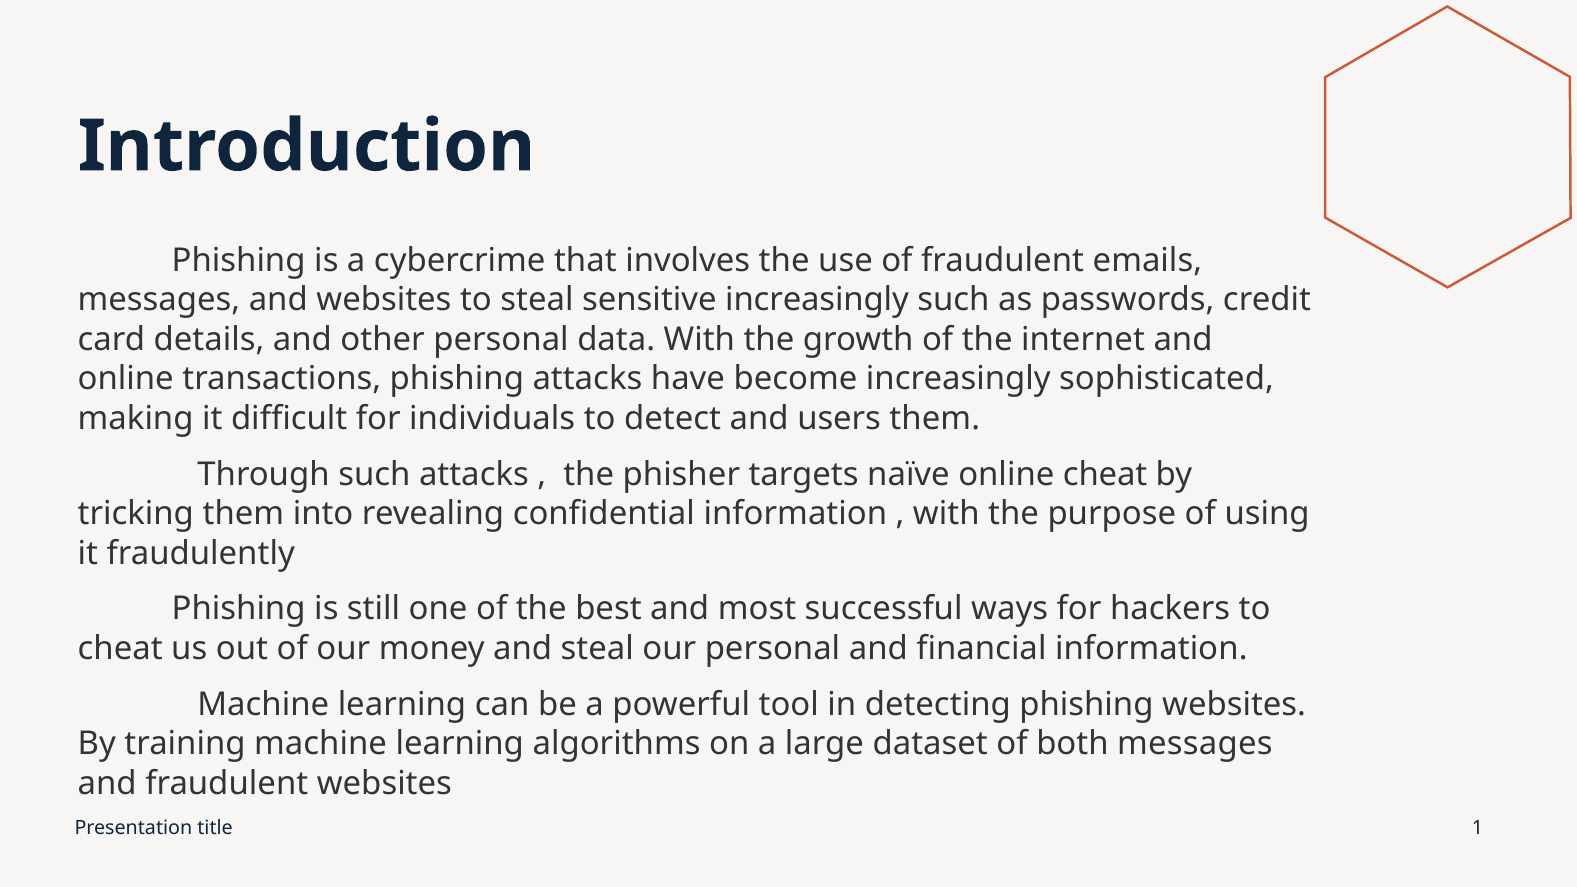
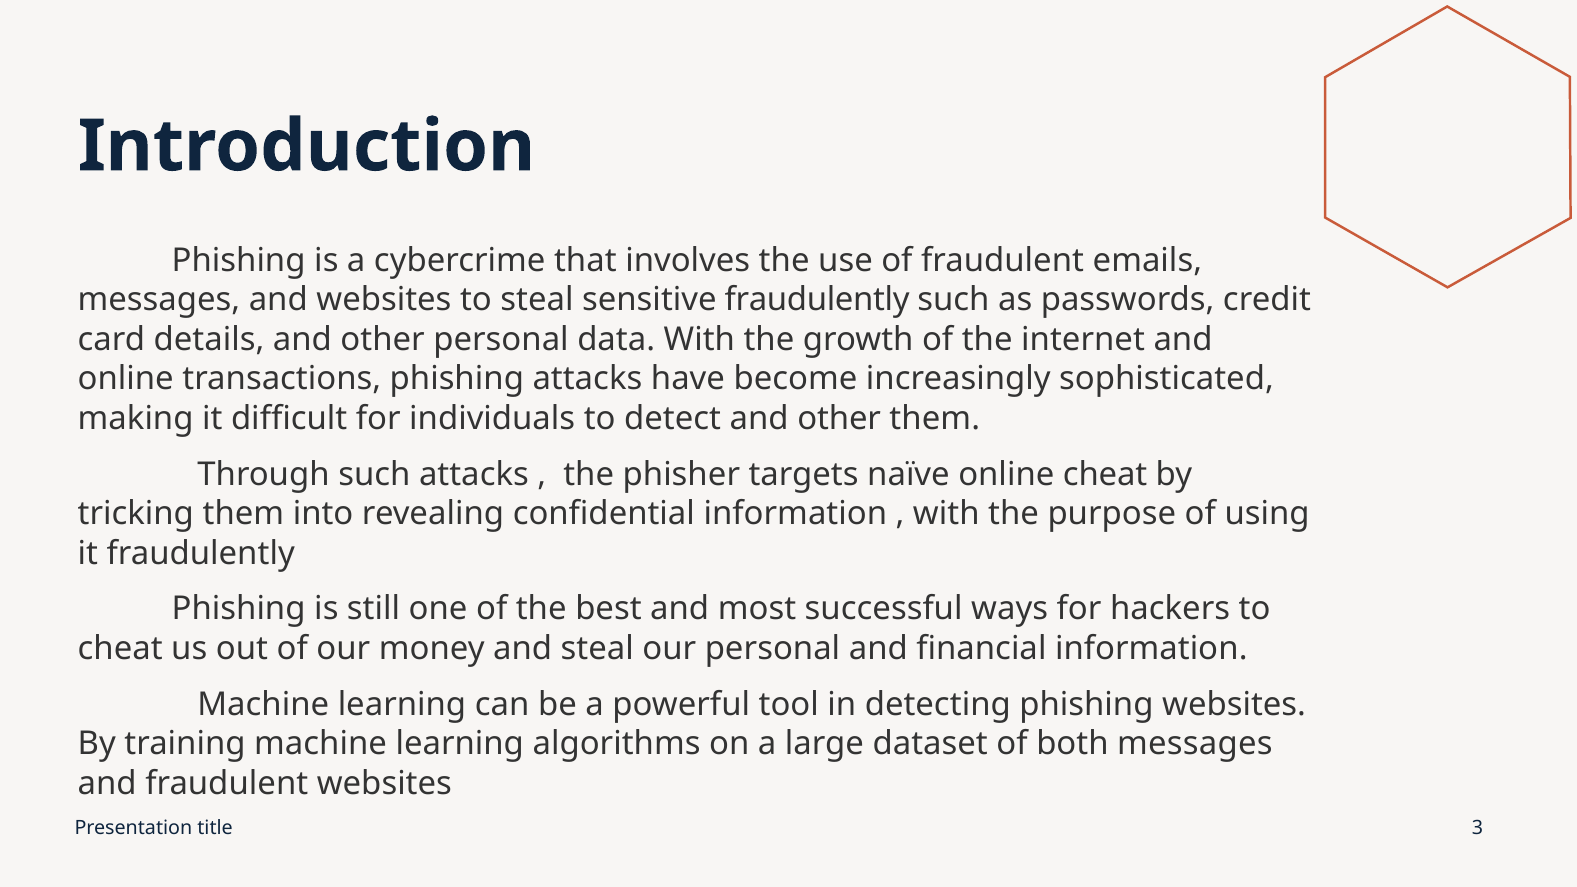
sensitive increasingly: increasingly -> fraudulently (817, 300)
detect and users: users -> other (839, 418)
1: 1 -> 3 (1478, 828)
